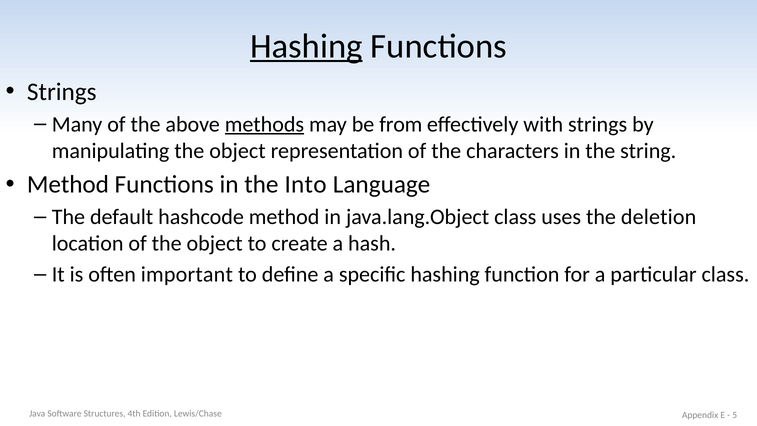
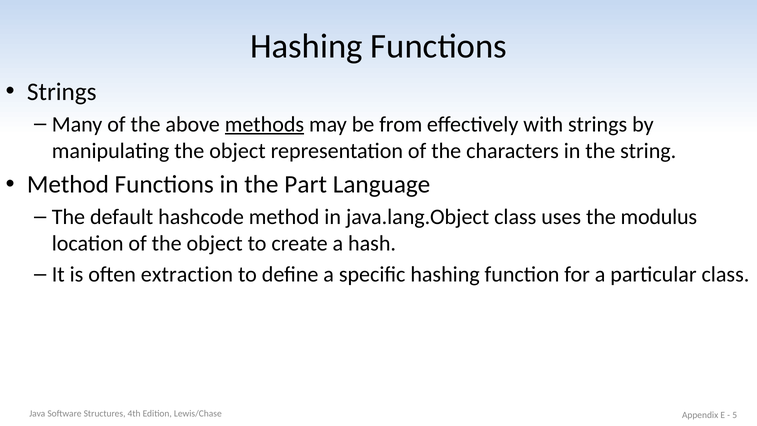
Hashing underline: present -> none (306, 46)
Into: Into -> Part (306, 184)
deletion: deletion -> modulus (659, 217)
important: important -> extraction (187, 275)
